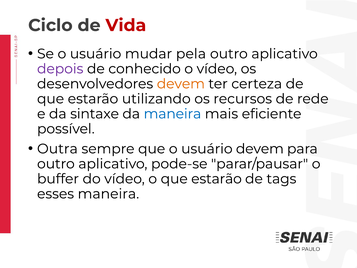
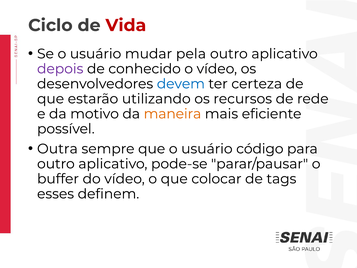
devem colour: orange -> blue (181, 84)
sintaxe: sintaxe -> motivo (95, 114)
maneira colour: blue -> orange (172, 114)
usuário devem: devem -> código (260, 149)
o que estarão: estarão -> colocar (216, 179)
esses maneira: maneira -> definem (108, 194)
